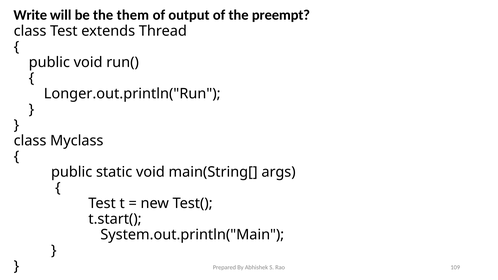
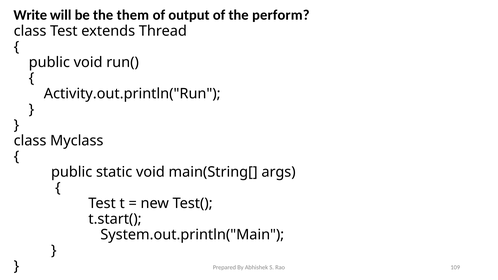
preempt: preempt -> perform (281, 15)
Longer.out.println("Run: Longer.out.println("Run -> Activity.out.println("Run (132, 94)
